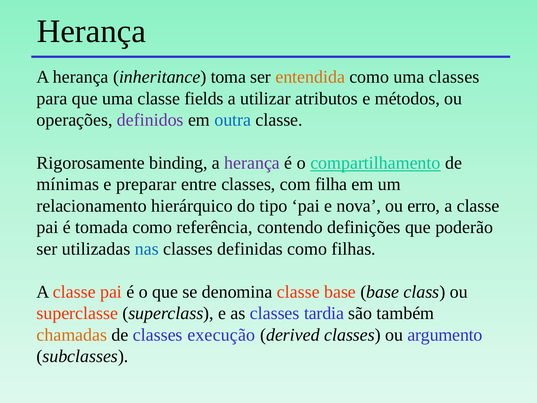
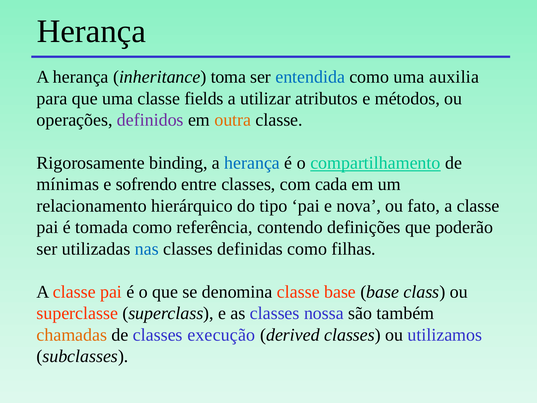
entendida colour: orange -> blue (310, 77)
uma classes: classes -> auxilia (454, 77)
outra colour: blue -> orange (233, 120)
herança colour: purple -> blue (252, 163)
preparar: preparar -> sofrendo (146, 184)
filha: filha -> cada (331, 184)
erro: erro -> fato (424, 206)
tardia: tardia -> nossa (324, 313)
argumento: argumento -> utilizamos (445, 335)
